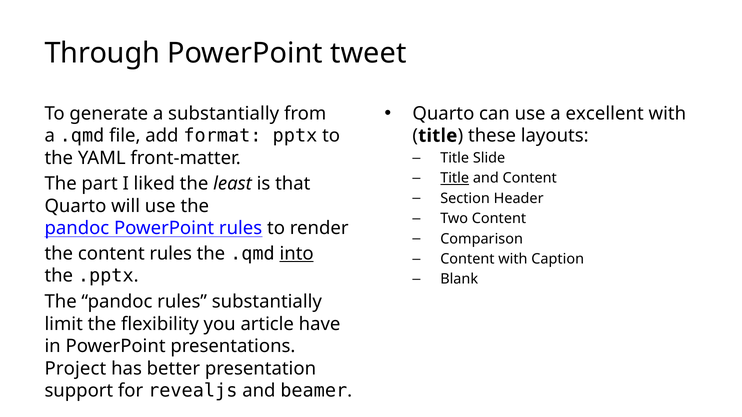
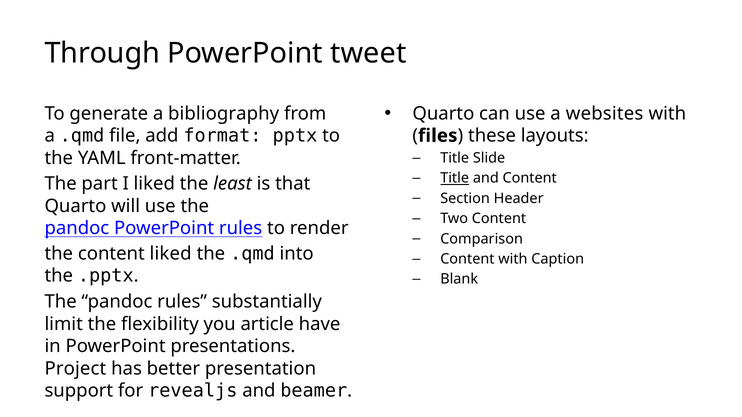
excellent: excellent -> websites (605, 114)
a substantially: substantially -> bibliography (224, 114)
title: title -> files (438, 136)
content rules: rules -> liked (171, 254)
into underline: present -> none (297, 254)
